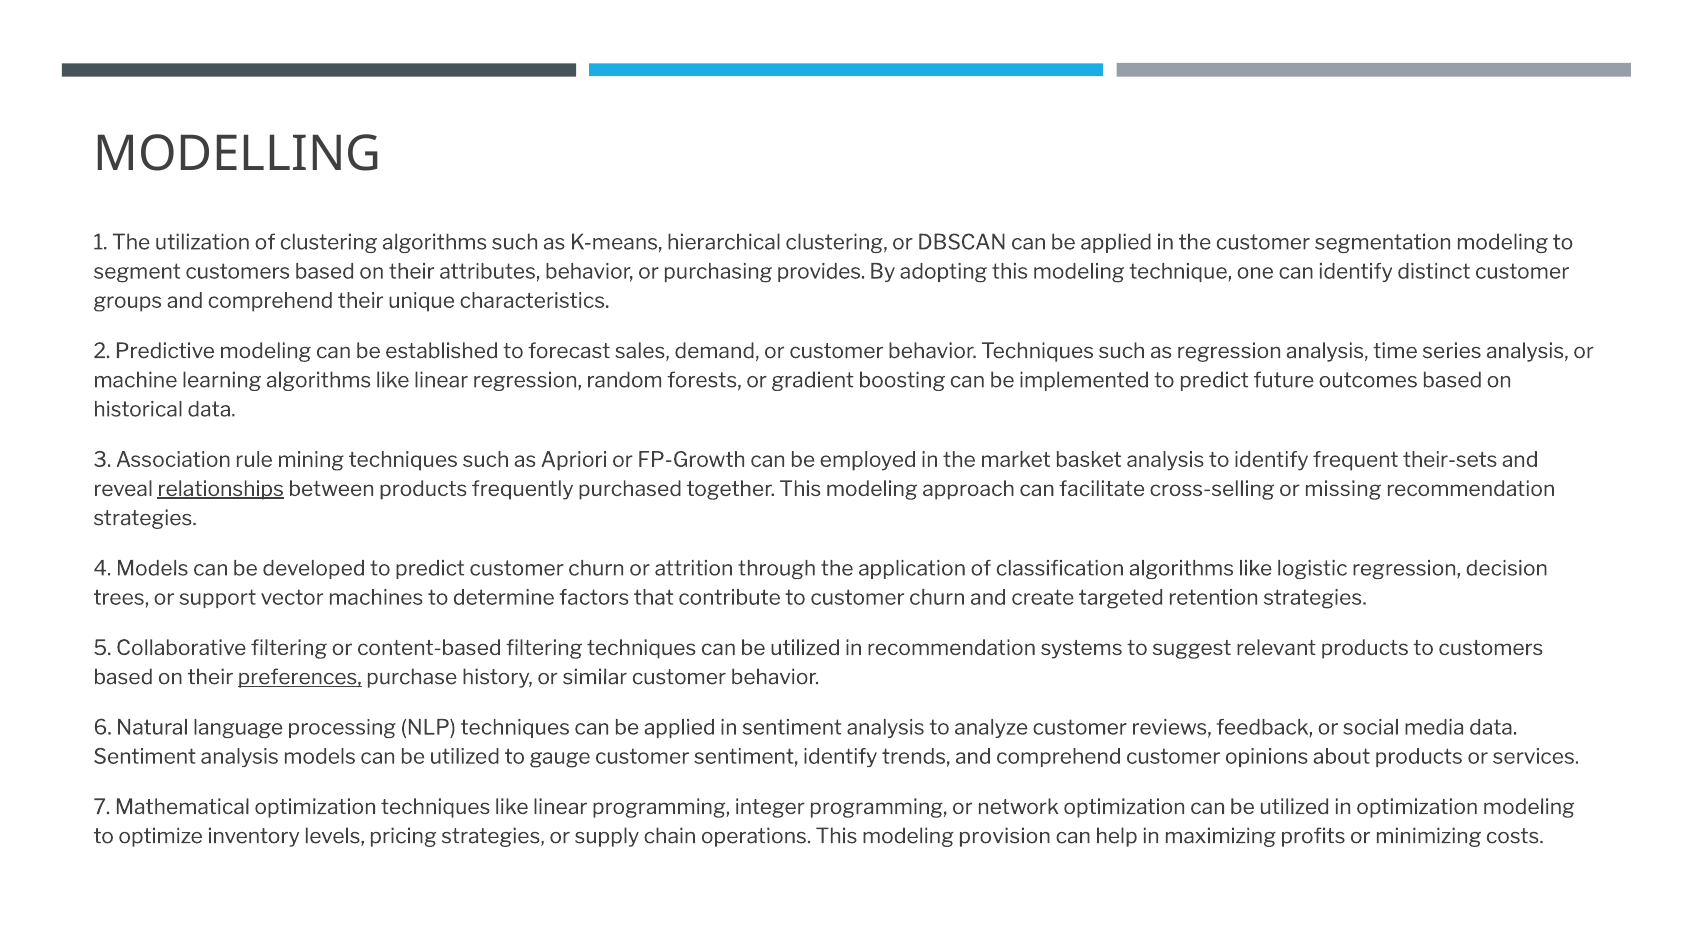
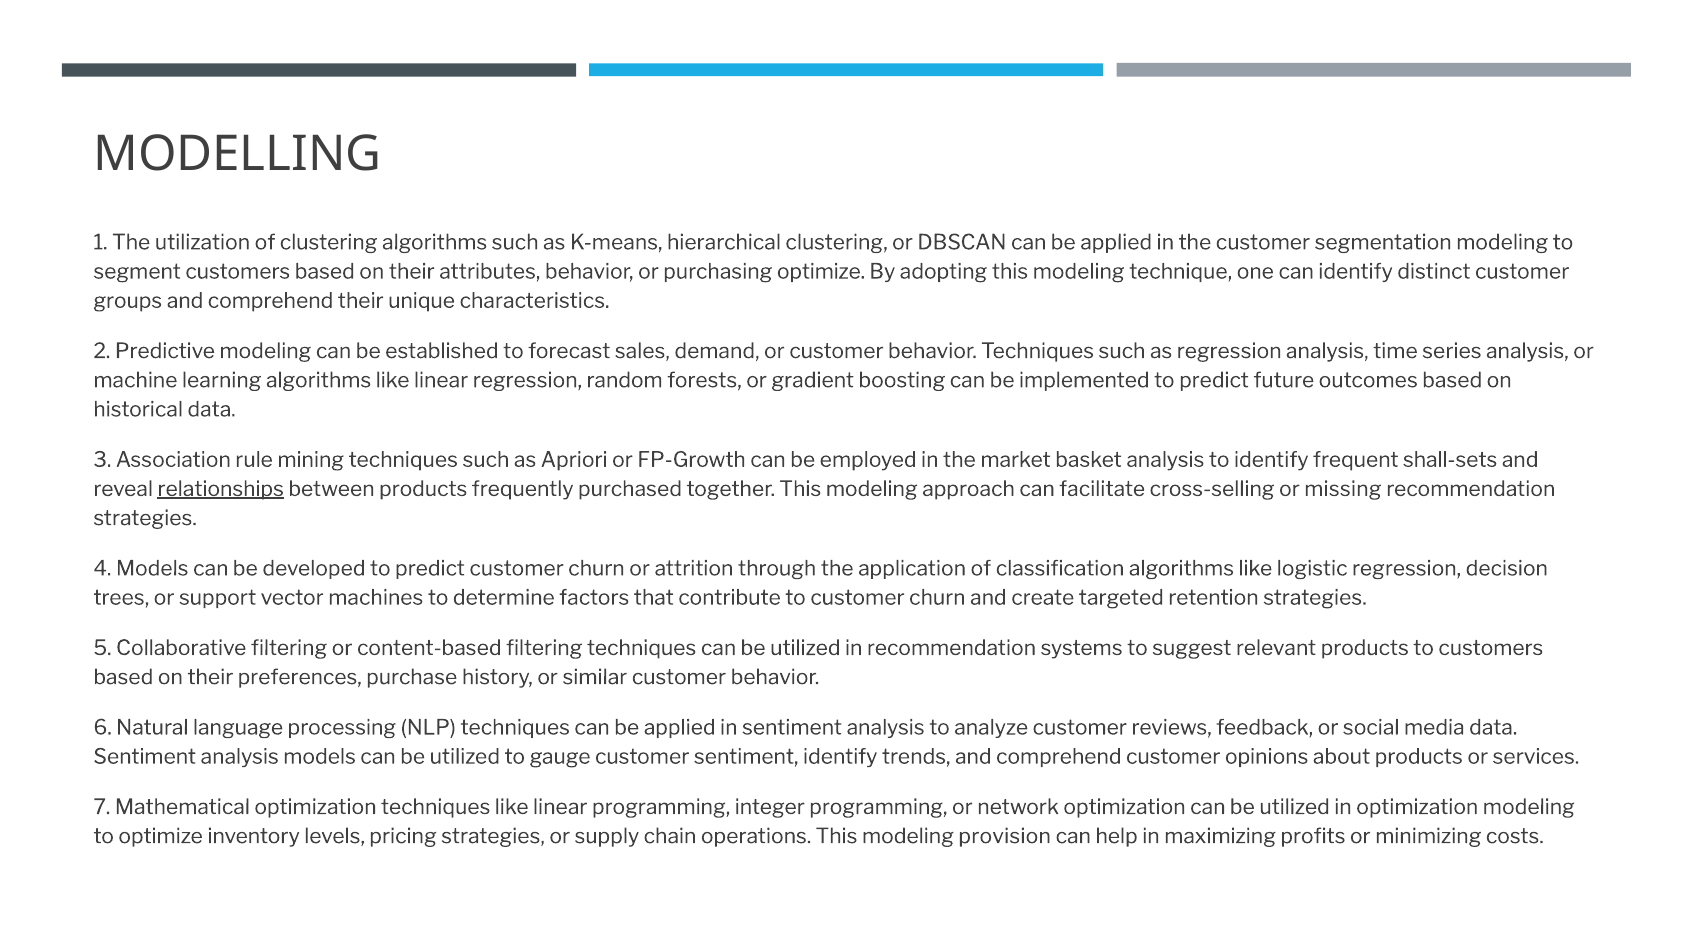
purchasing provides: provides -> optimize (821, 272)
their-sets: their-sets -> shall-sets (1450, 460)
preferences underline: present -> none (300, 677)
